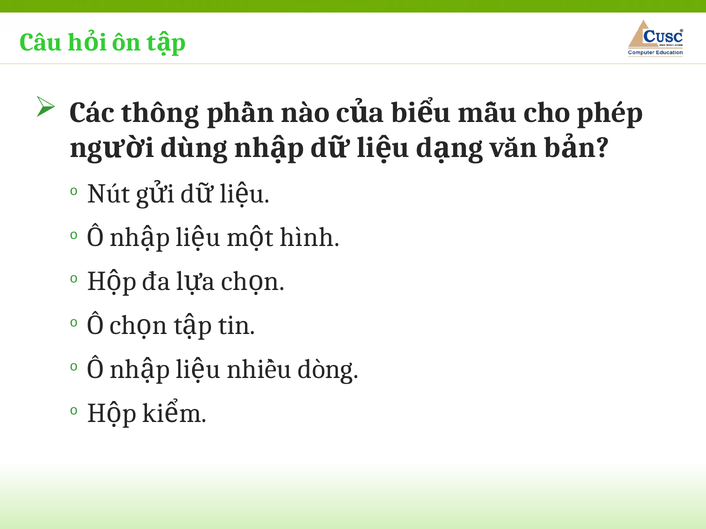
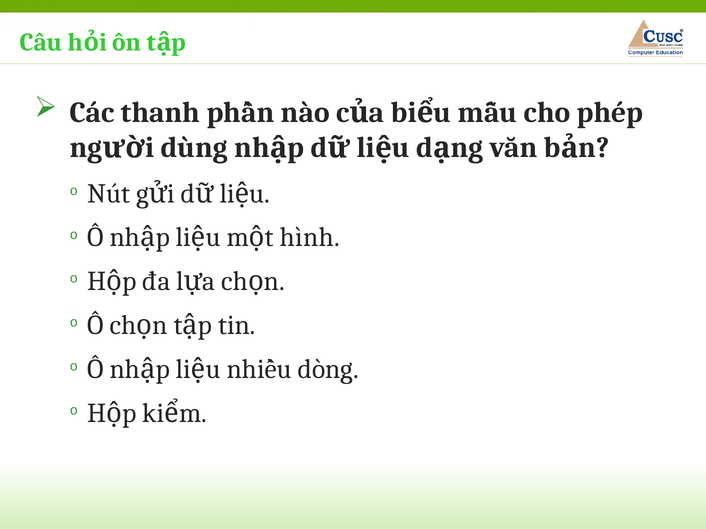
thông: thông -> thanh (161, 113)
